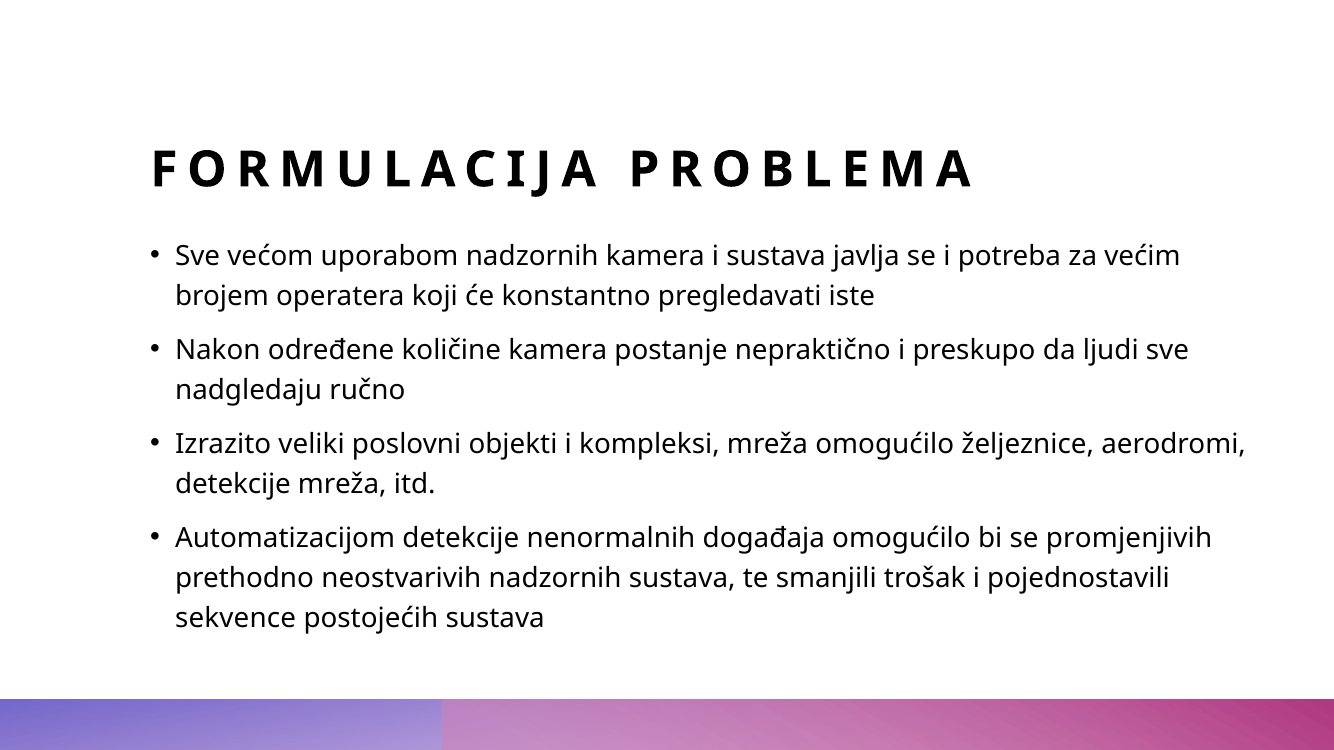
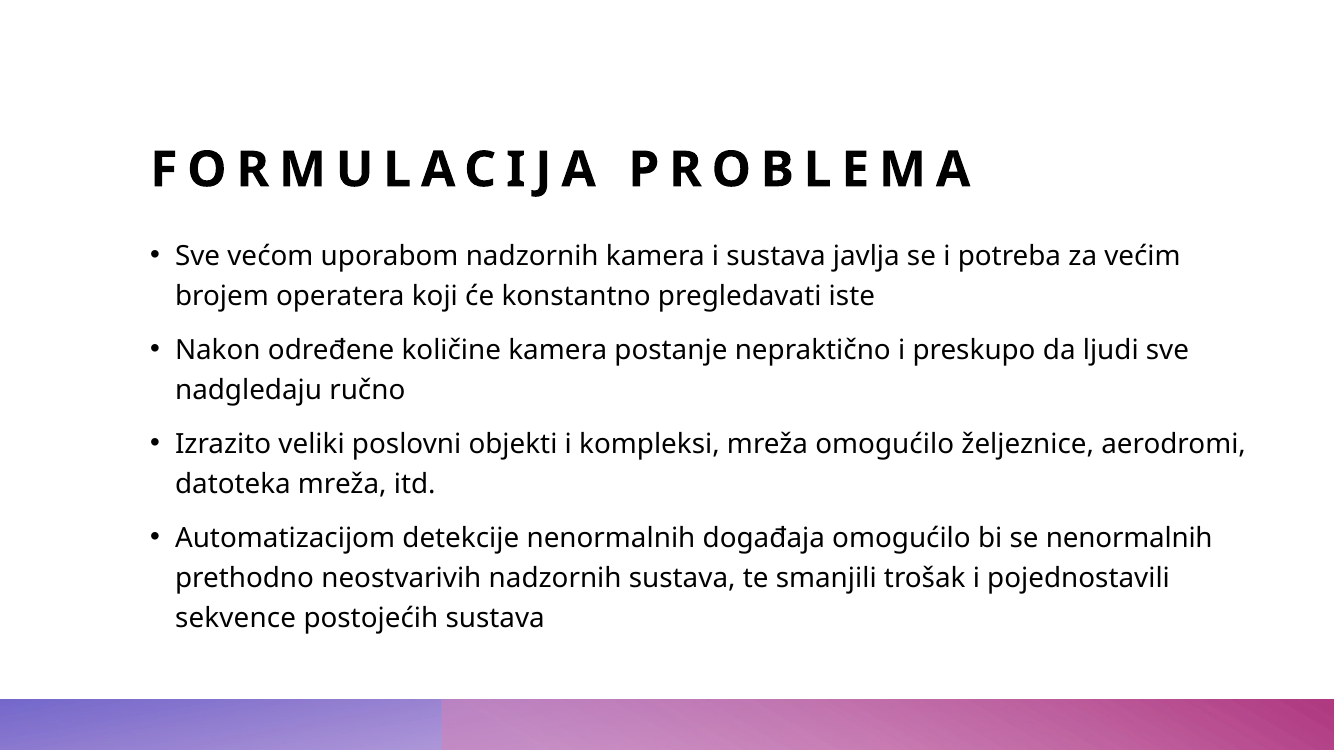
detekcije: detekcije -> datoteka (233, 484)
se promjenjivih: promjenjivih -> nenormalnih (1129, 538)
